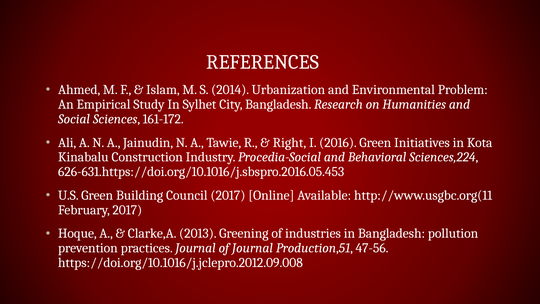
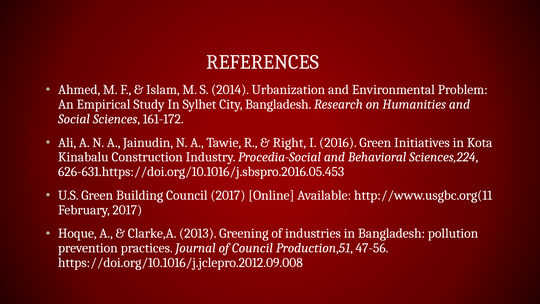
of Journal: Journal -> Council (252, 248)
